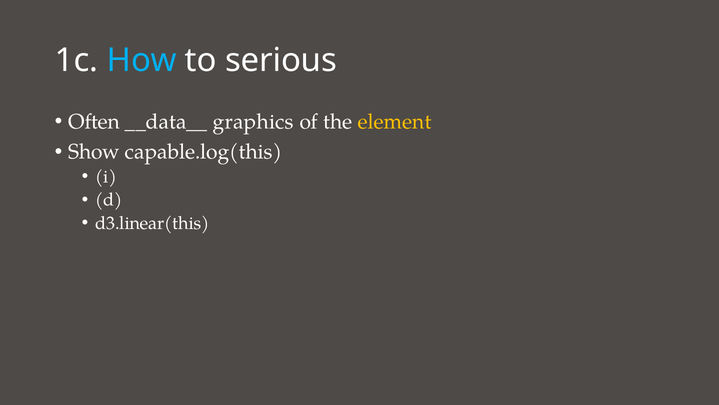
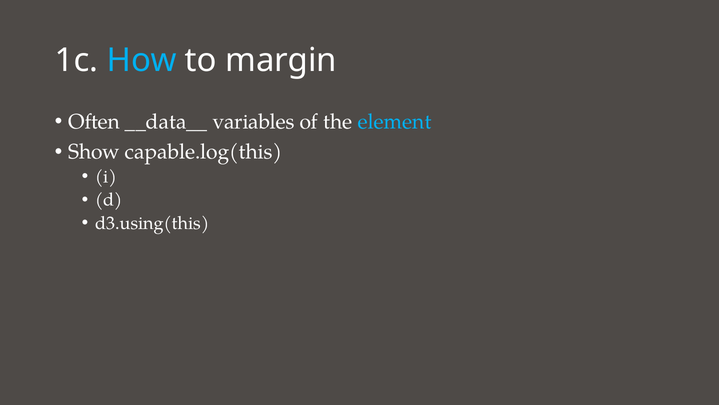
serious: serious -> margin (281, 60)
graphics: graphics -> variables (254, 122)
element colour: yellow -> light blue (395, 122)
d3.linear(this: d3.linear(this -> d3.using(this (152, 223)
